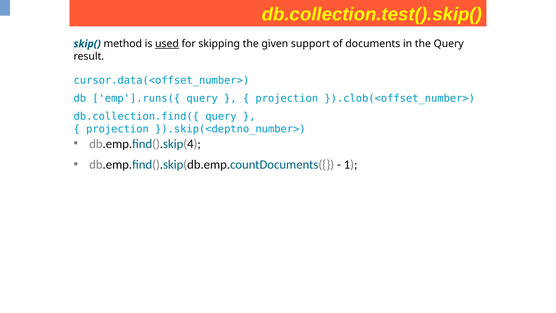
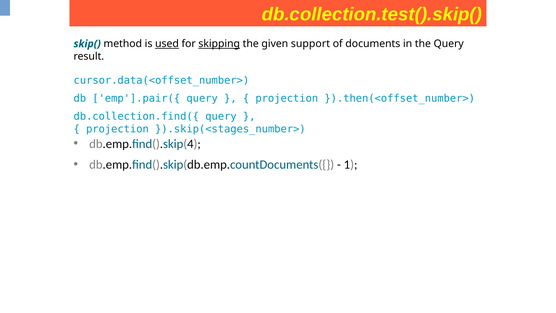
skipping underline: none -> present (219, 44)
emp'].runs({: emp'].runs({ -> emp'].pair({ (136, 98)
}).clob(<offset_number>: }).clob(<offset_number> -> }).then(<offset_number> (400, 98)
}).skip(<deptno_number>: }).skip(<deptno_number> -> }).skip(<stages_number> (230, 129)
